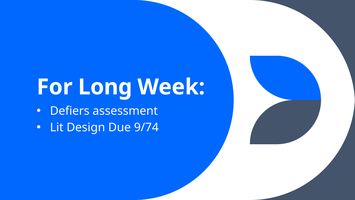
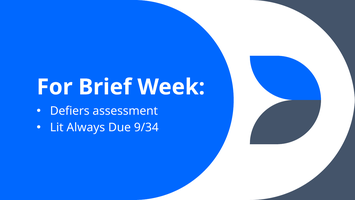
Long: Long -> Brief (105, 87)
Design: Design -> Always (86, 127)
9/74: 9/74 -> 9/34 (146, 127)
